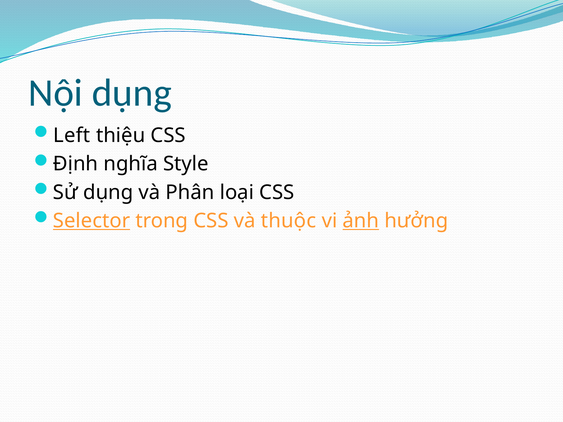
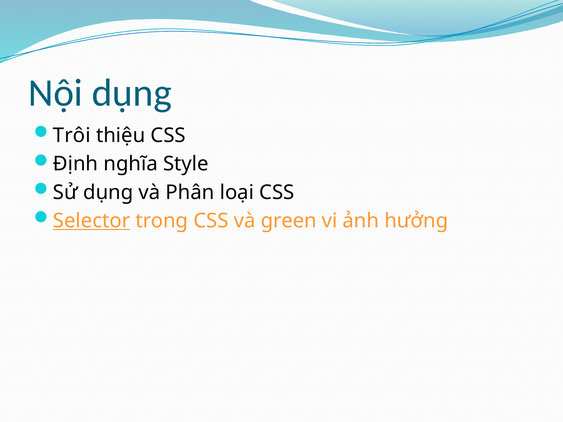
Left: Left -> Trôi (72, 136)
thuộc: thuộc -> green (289, 221)
ảnh underline: present -> none (361, 221)
